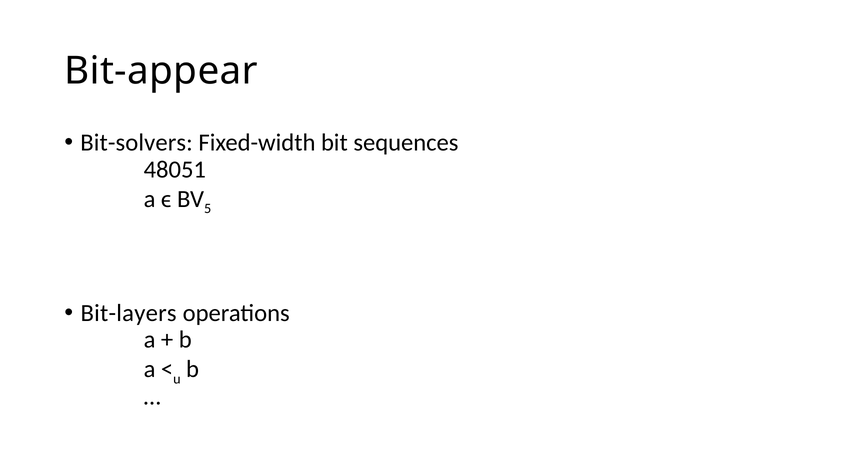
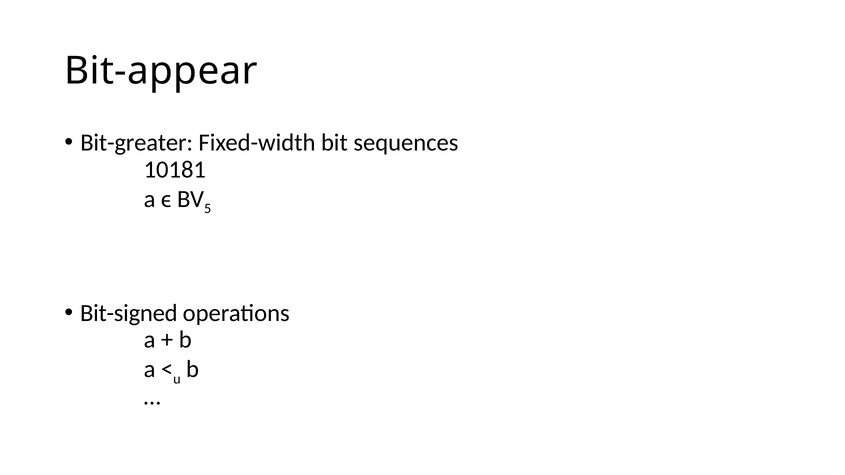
Bit-solvers: Bit-solvers -> Bit-greater (137, 143)
48051: 48051 -> 10181 (175, 169)
Bit-layers: Bit-layers -> Bit-signed (129, 313)
